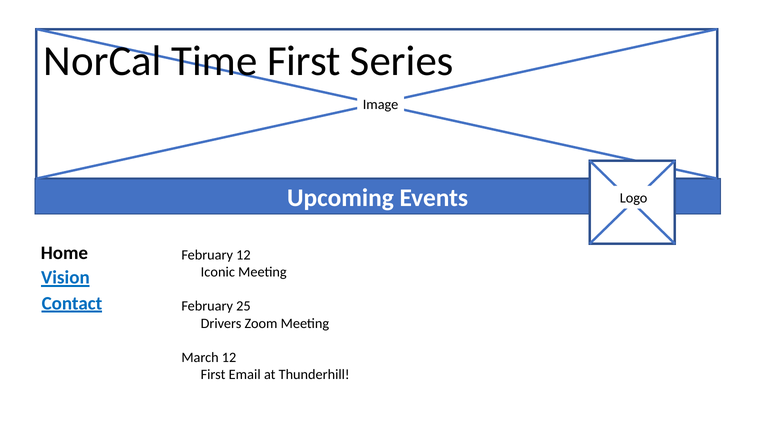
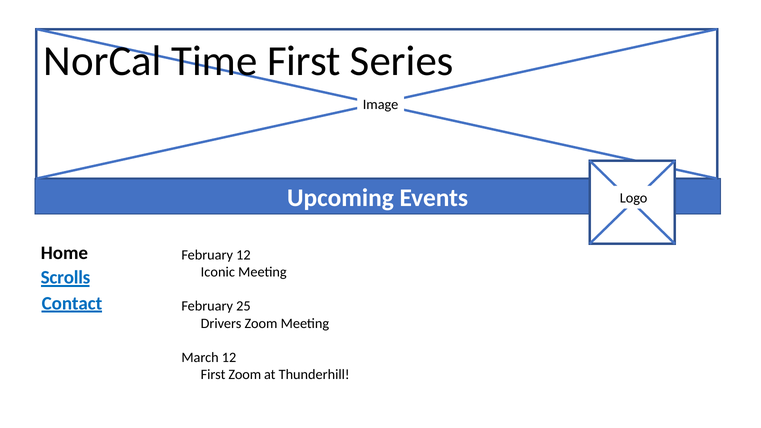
Vision: Vision -> Scrolls (65, 278)
First Email: Email -> Zoom (245, 375)
